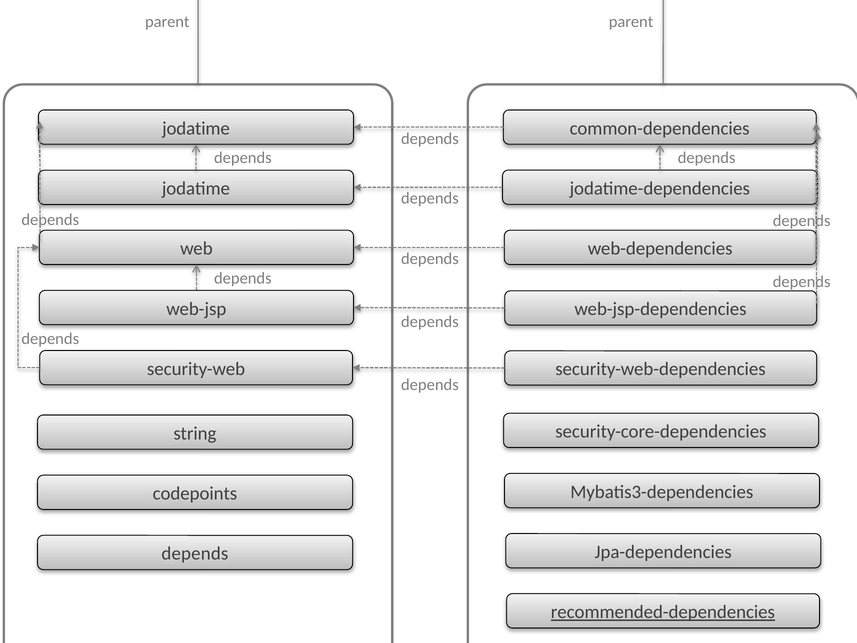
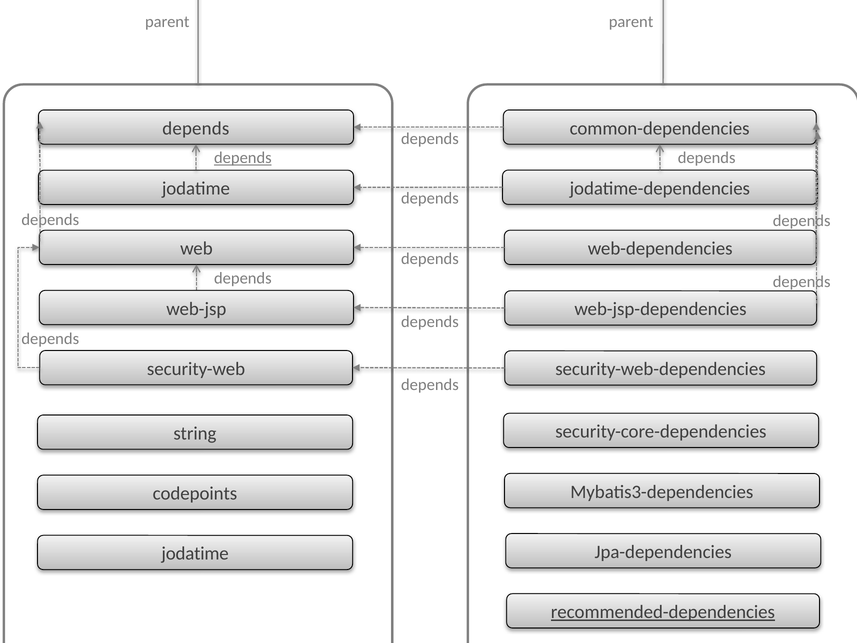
jodatime: jodatime -> depends (196, 128)
depends underline: none -> present (243, 158)
depends: depends -> jodatime (195, 554)
